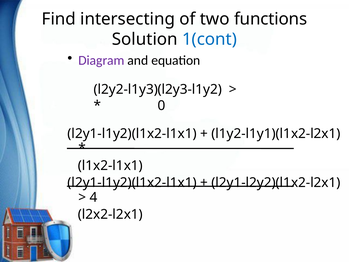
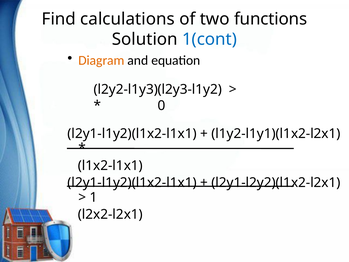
intersecting: intersecting -> calculations (128, 19)
Diagram colour: purple -> orange (101, 60)
4: 4 -> 1 (93, 197)
